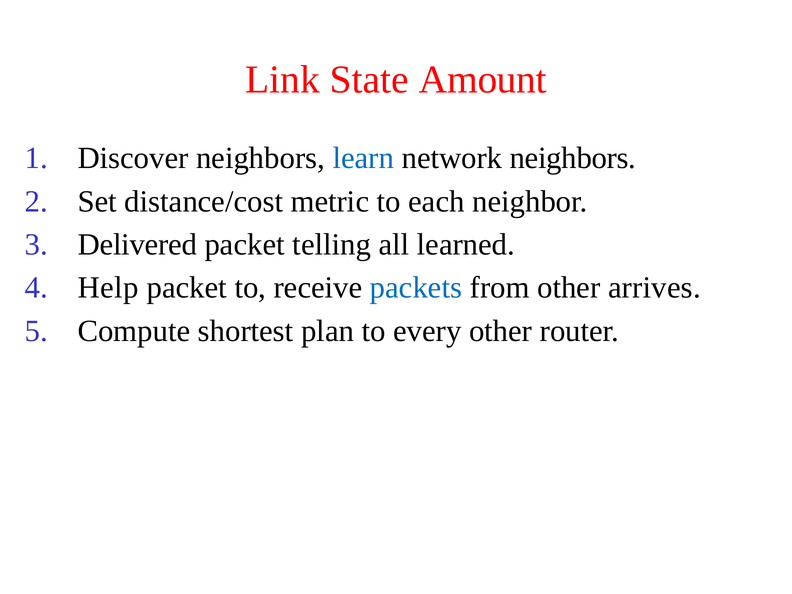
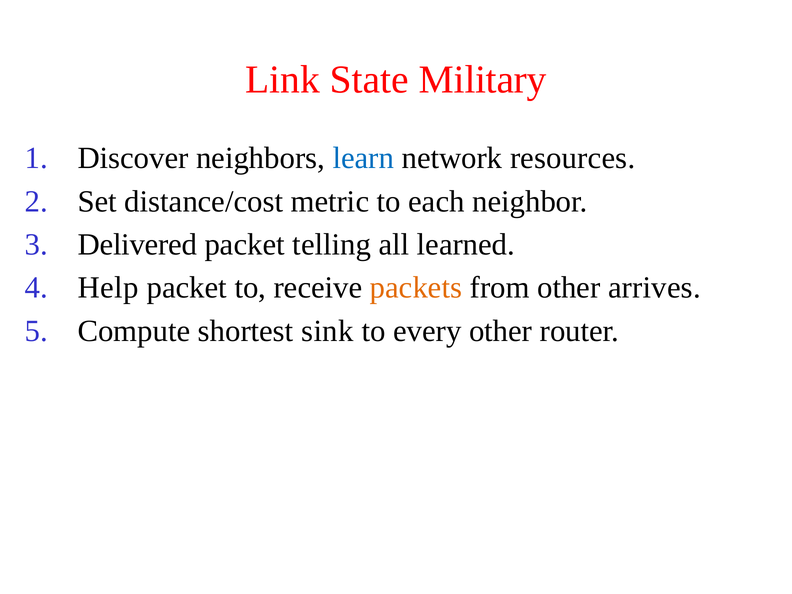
Amount: Amount -> Military (483, 79)
network neighbors: neighbors -> resources (573, 158)
packets colour: blue -> orange (416, 288)
plan: plan -> sink (327, 331)
